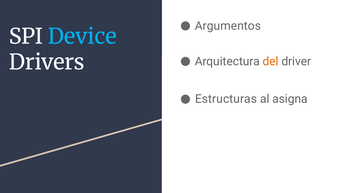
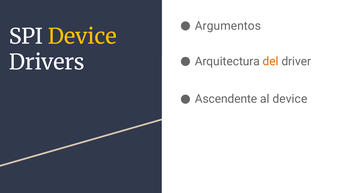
Device colour: light blue -> yellow (82, 37)
Estructuras: Estructuras -> Ascendente (226, 99)
al asigna: asigna -> device (290, 99)
